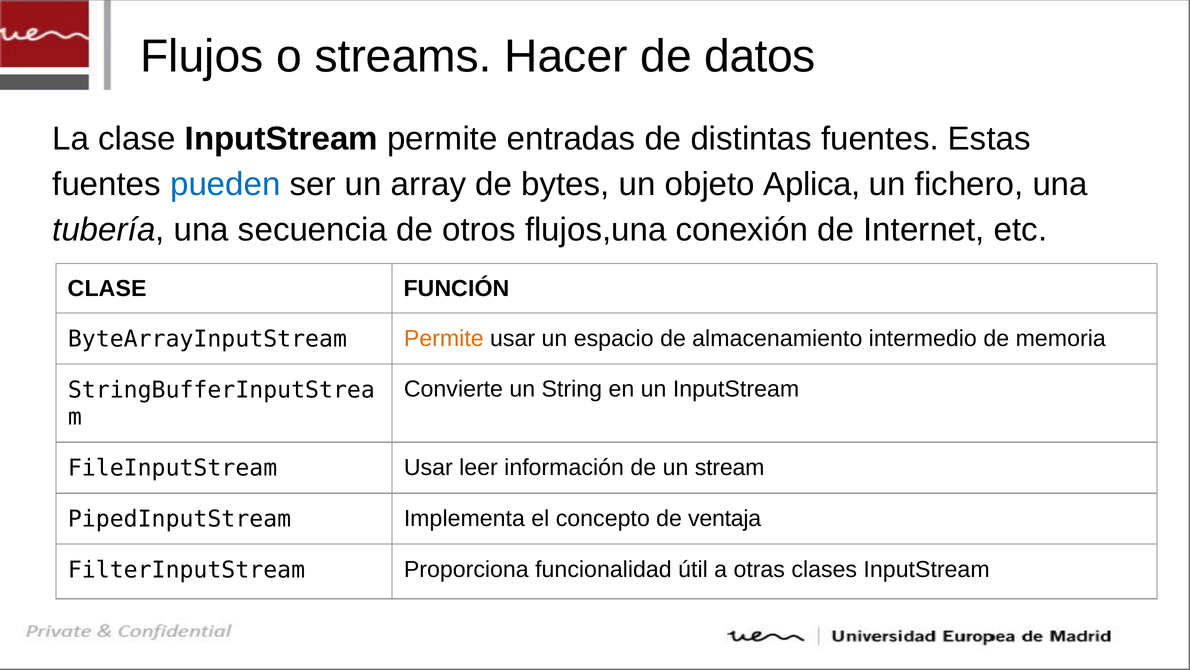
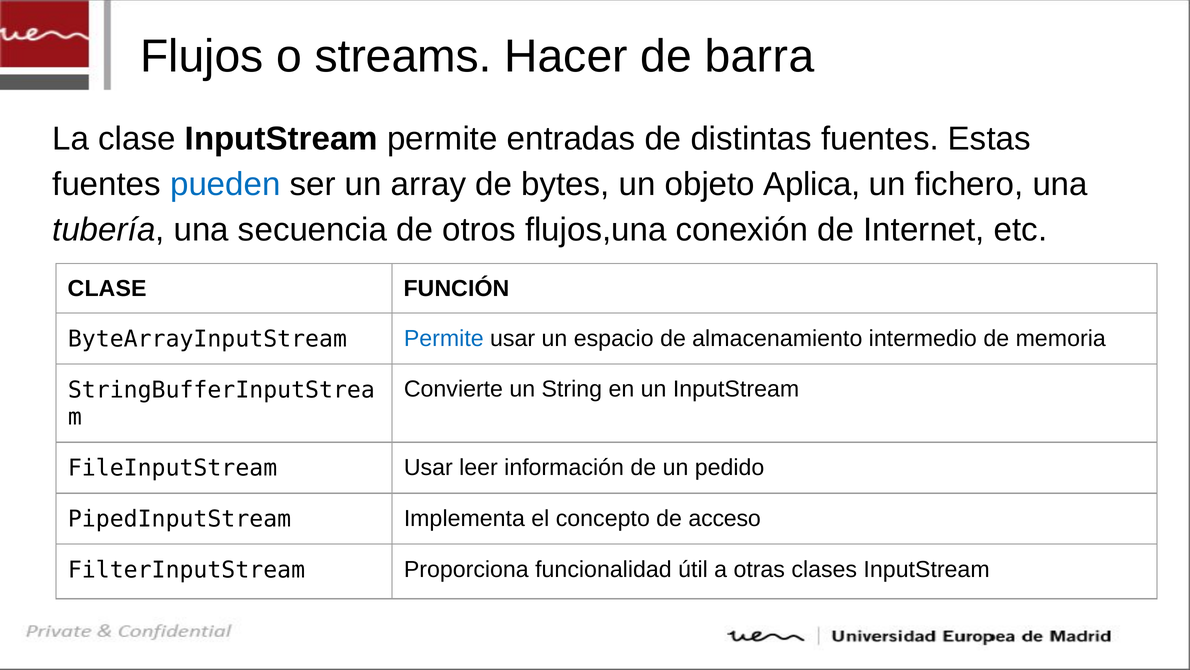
datos: datos -> barra (760, 57)
Permite colour: orange -> blue (444, 338)
stream: stream -> pedido (730, 467)
ventaja: ventaja -> acceso (725, 518)
